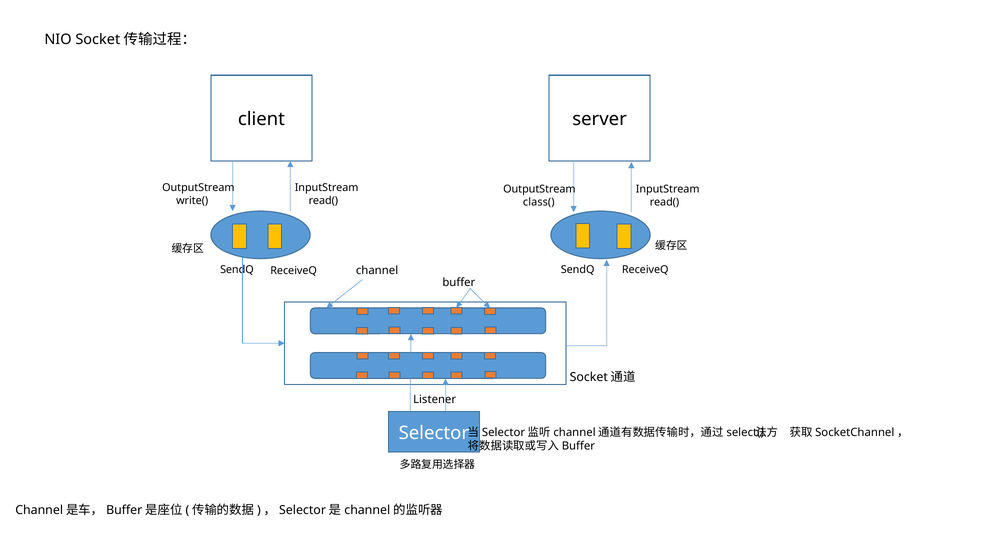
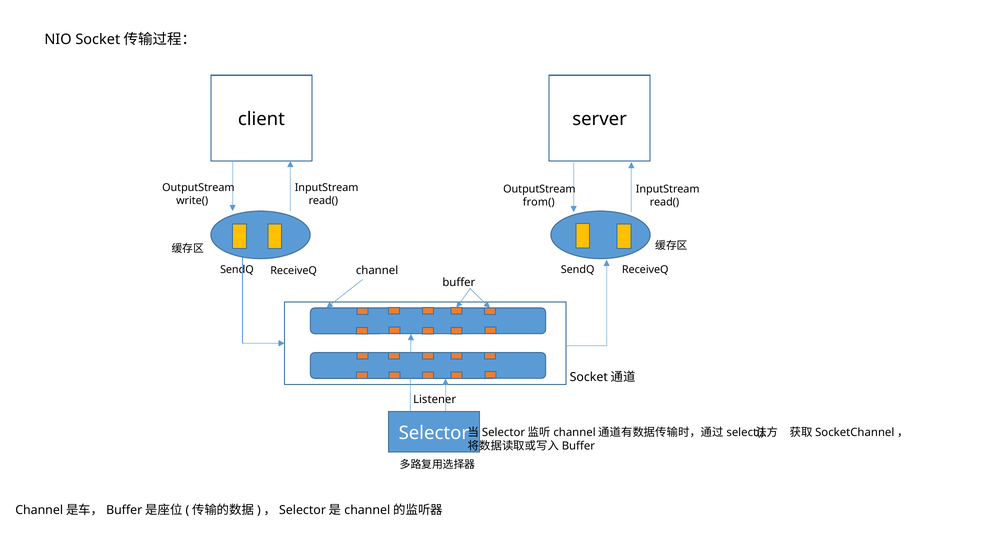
class(: class( -> from( (539, 202)
